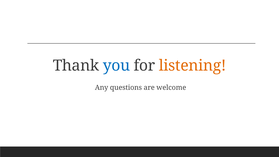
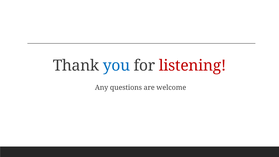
listening colour: orange -> red (193, 66)
